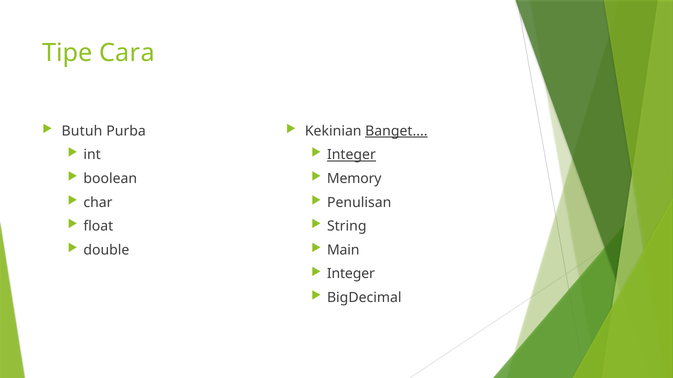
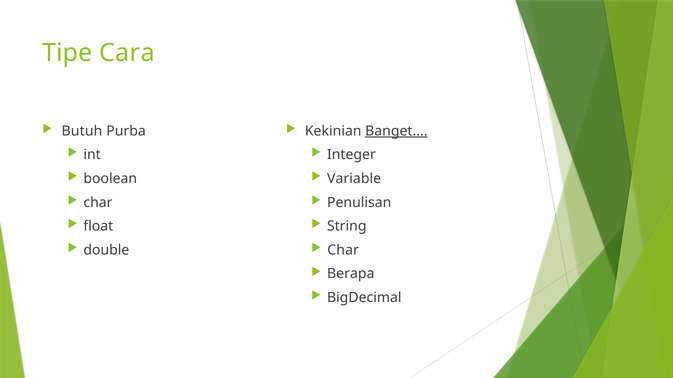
Integer underline: present -> none (351, 155)
Memory: Memory -> Variable (354, 179)
Main: Main -> Char (343, 250)
Integer: Integer -> Berapa (351, 274)
